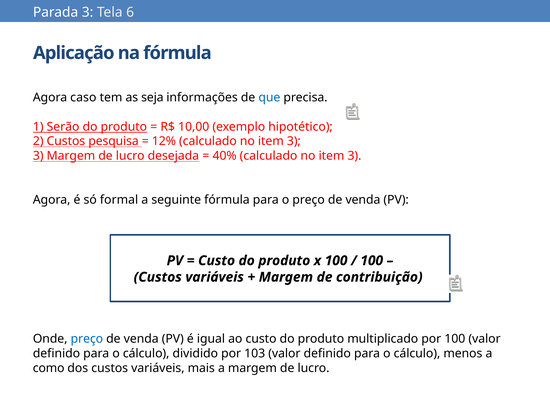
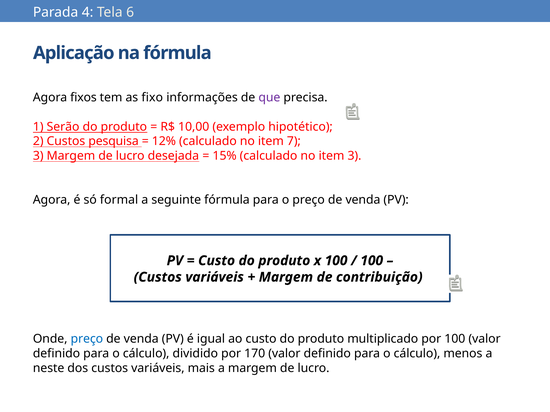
Parada 3: 3 -> 4 (88, 12)
caso: caso -> fixos (83, 97)
seja: seja -> fixo (152, 97)
que colour: blue -> purple (269, 97)
3: 3 -> 7 (294, 141)
40%: 40% -> 15% (225, 156)
103: 103 -> 170 (255, 354)
como: como -> neste (49, 369)
